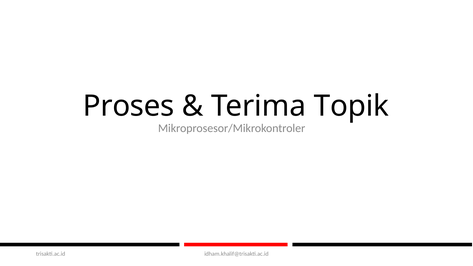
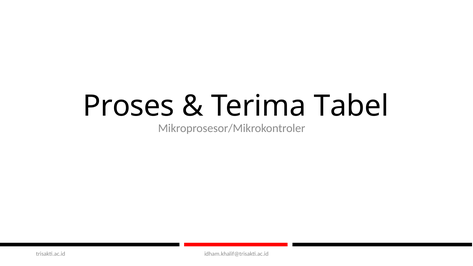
Topik: Topik -> Tabel (351, 106)
